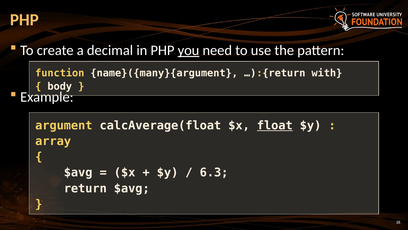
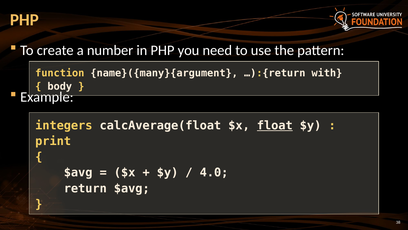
decimal: decimal -> number (110, 50)
you underline: present -> none (189, 50)
argument: argument -> integers (64, 125)
array: array -> print (53, 141)
6.3: 6.3 -> 4.0 (214, 172)
